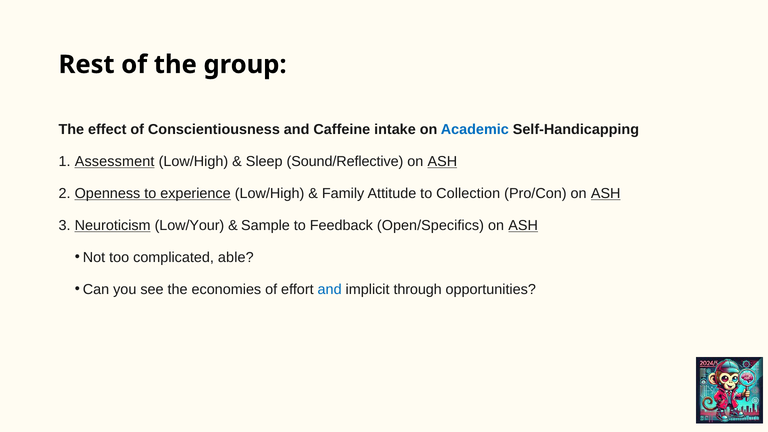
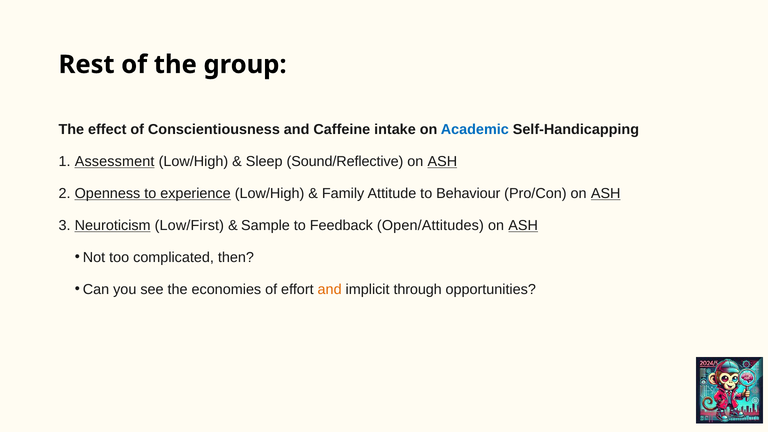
Collection: Collection -> Behaviour (468, 193)
Low/Your: Low/Your -> Low/First (189, 225)
Open/Specifics: Open/Specifics -> Open/Attitudes (430, 225)
able: able -> then (236, 257)
and colour: blue -> orange (330, 289)
